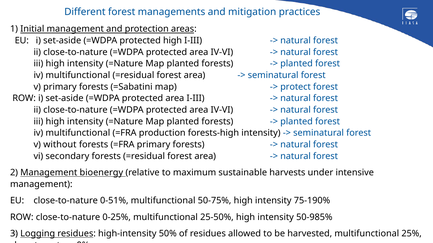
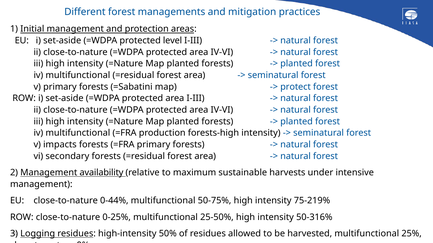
protected high: high -> level (173, 41)
without: without -> impacts (60, 145)
bioenergy: bioenergy -> availability (101, 173)
0-51%: 0-51% -> 0-44% (114, 201)
75-190%: 75-190% -> 75-219% (312, 201)
50-985%: 50-985% -> 50-316% (314, 218)
